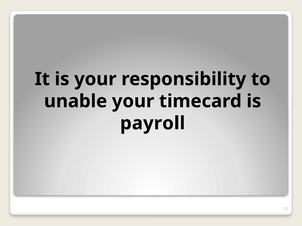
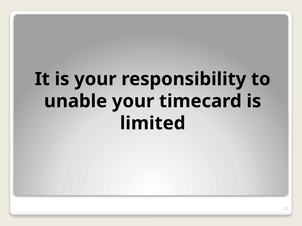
payroll: payroll -> limited (153, 124)
